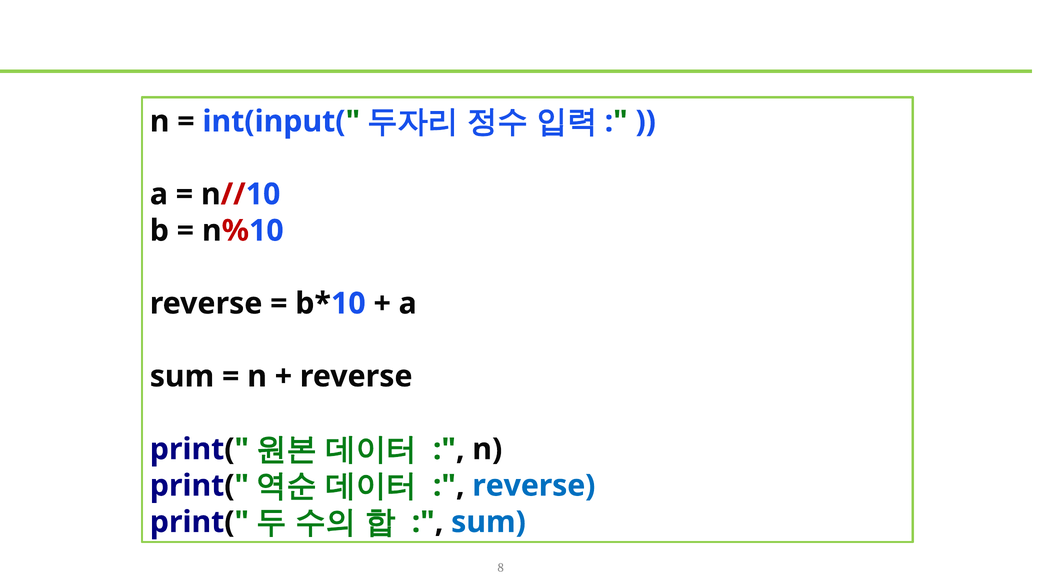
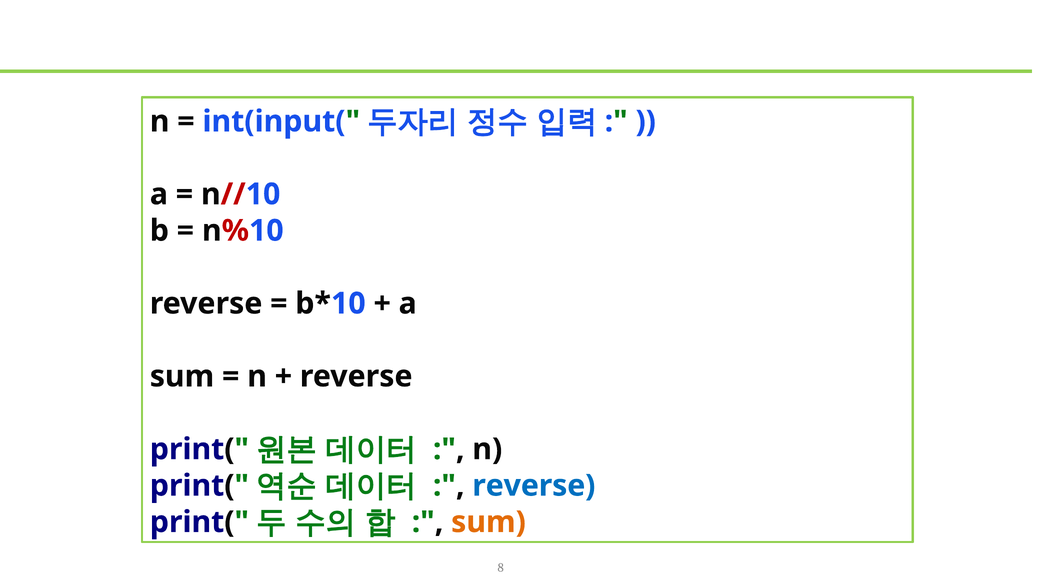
sum colour: blue -> orange (488, 522)
